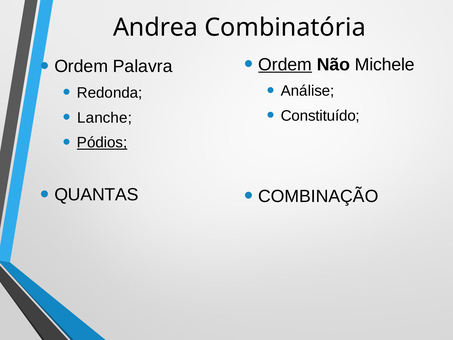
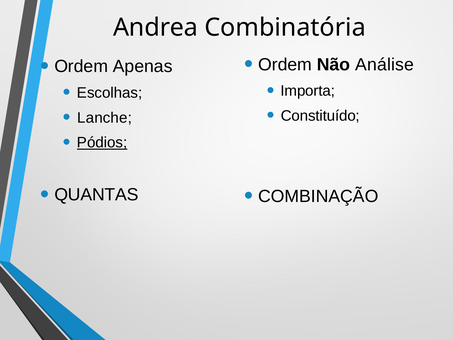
Ordem underline: present -> none (285, 65)
Michele: Michele -> Análise (385, 65)
Palavra: Palavra -> Apenas (143, 66)
Análise: Análise -> Importa (308, 91)
Redonda: Redonda -> Escolhas (110, 93)
